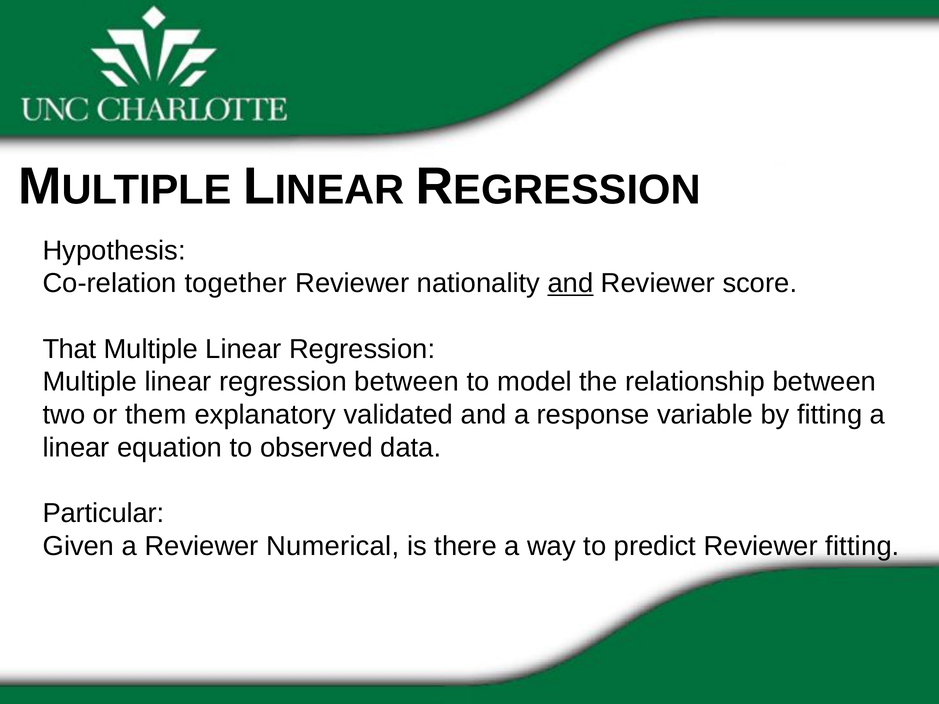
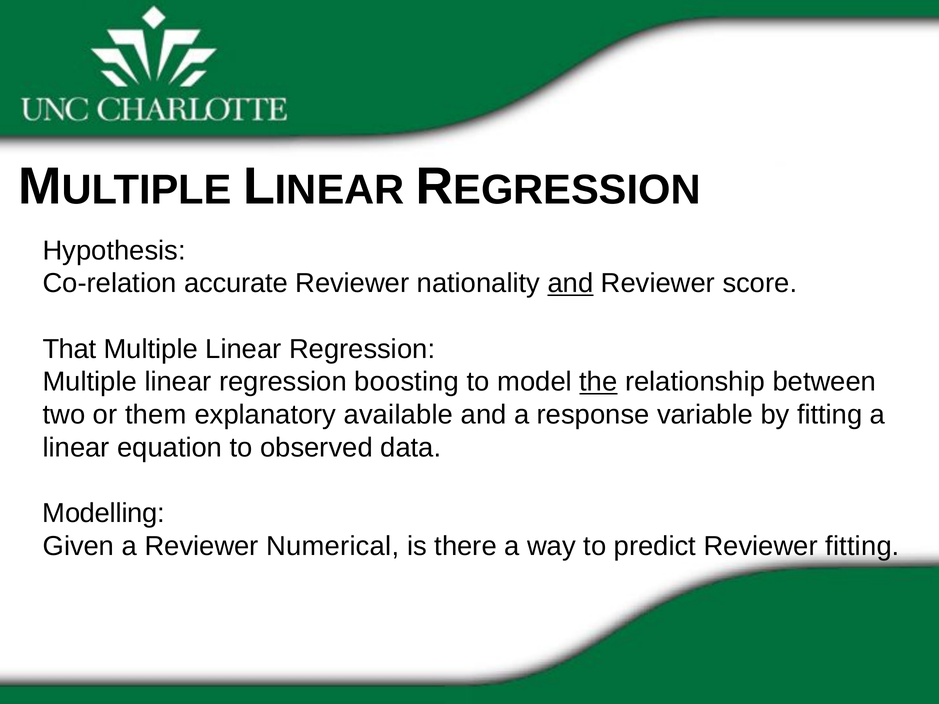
together: together -> accurate (236, 283)
regression between: between -> boosting (407, 382)
the underline: none -> present (598, 382)
validated: validated -> available (398, 415)
Particular: Particular -> Modelling (104, 513)
